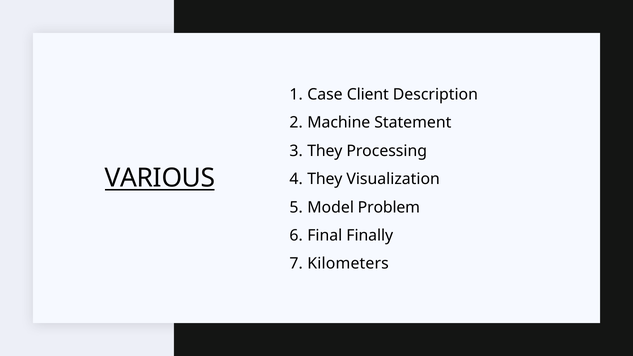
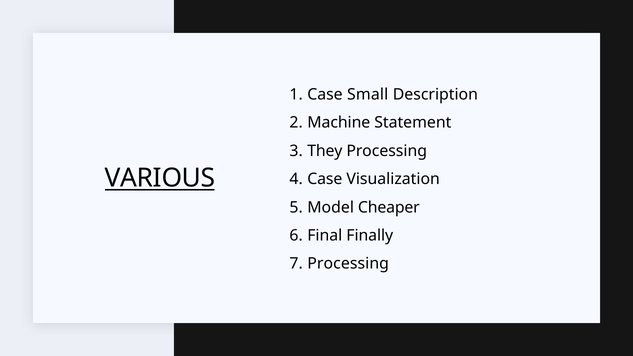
Client: Client -> Small (368, 94)
They: They -> Case (325, 179)
Problem: Problem -> Cheaper (389, 207)
Kilometers: Kilometers -> Processing (348, 264)
